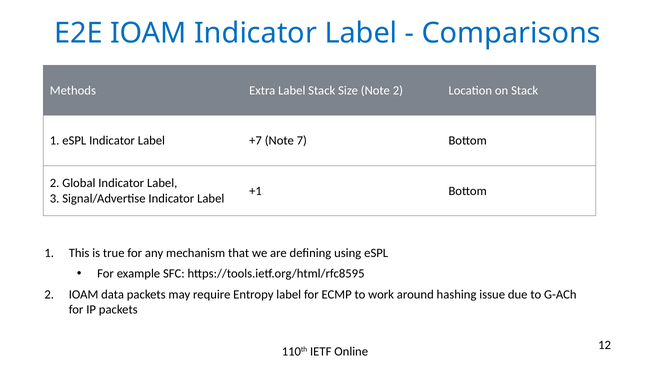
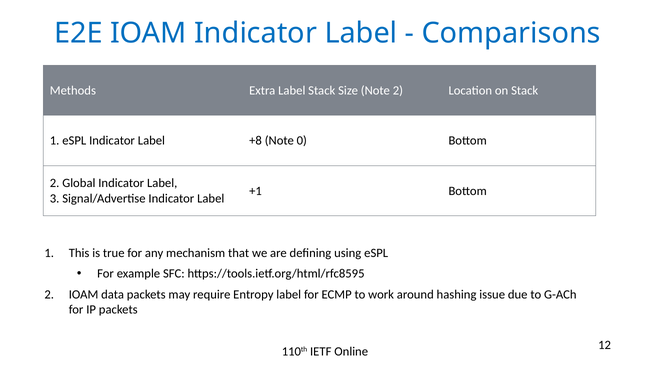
+7: +7 -> +8 (256, 141)
7: 7 -> 0 (302, 141)
